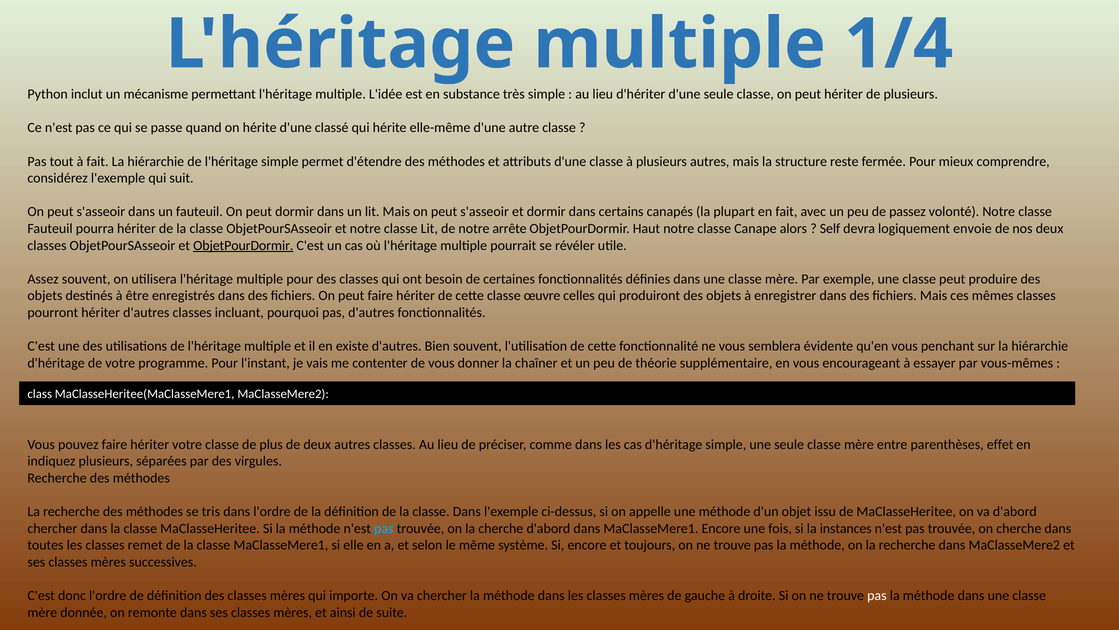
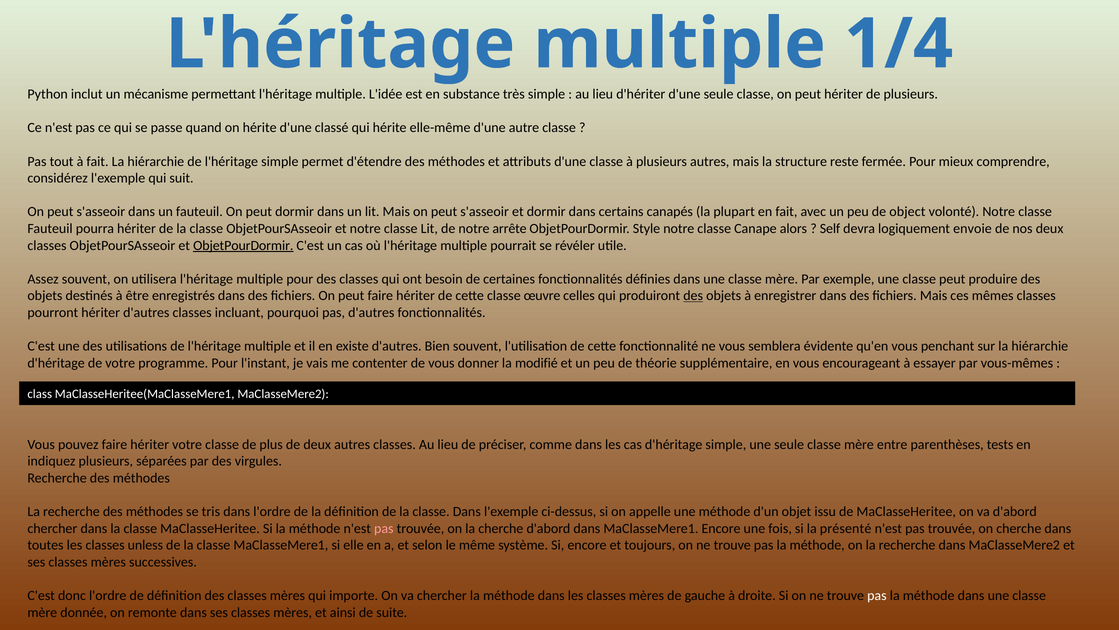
passez: passez -> object (907, 212)
Haut: Haut -> Style (646, 228)
des underline: none -> present (693, 296)
chaîner: chaîner -> modifié (536, 363)
effet: effet -> tests (1000, 444)
pas colour: light blue -> pink (384, 528)
instances: instances -> présenté (846, 528)
remet: remet -> unless (145, 545)
